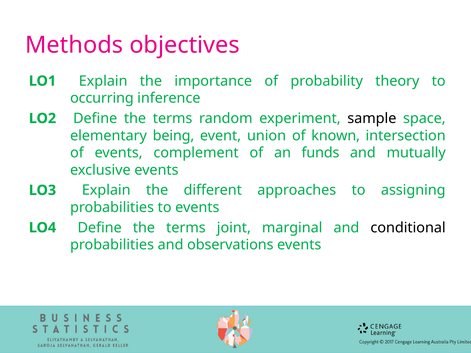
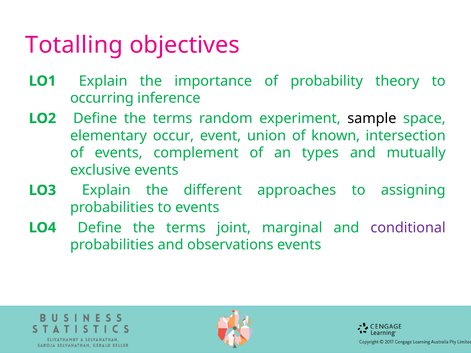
Methods: Methods -> Totalling (74, 45)
being: being -> occur (173, 136)
funds: funds -> types (320, 153)
conditional colour: black -> purple (408, 228)
